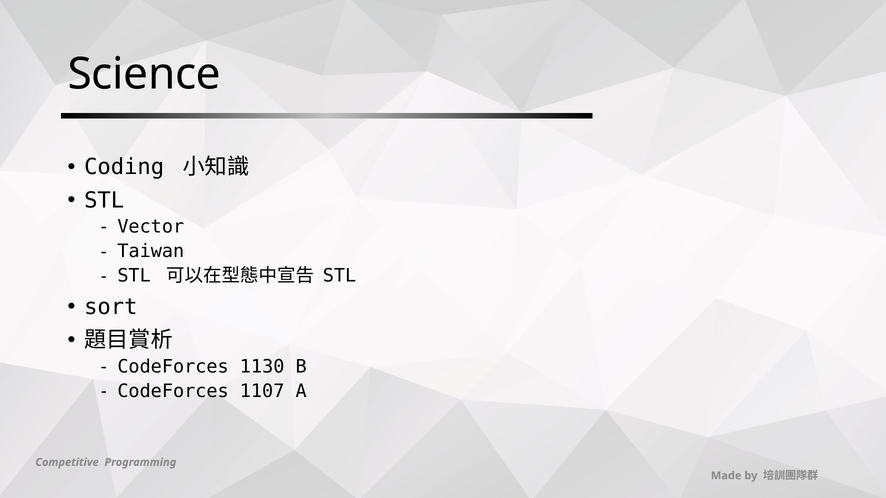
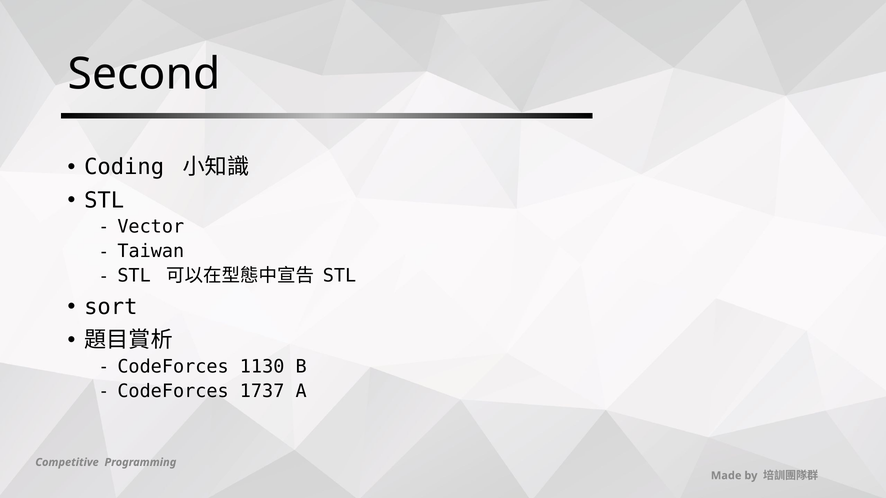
Science: Science -> Second (144, 74)
1107: 1107 -> 1737 (262, 392)
